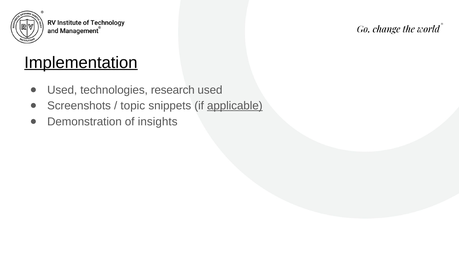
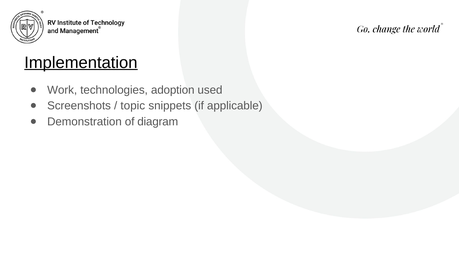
Used: Used -> Work (62, 90)
research: research -> adoption (173, 90)
applicable underline: present -> none (235, 106)
insights: insights -> diagram (158, 122)
